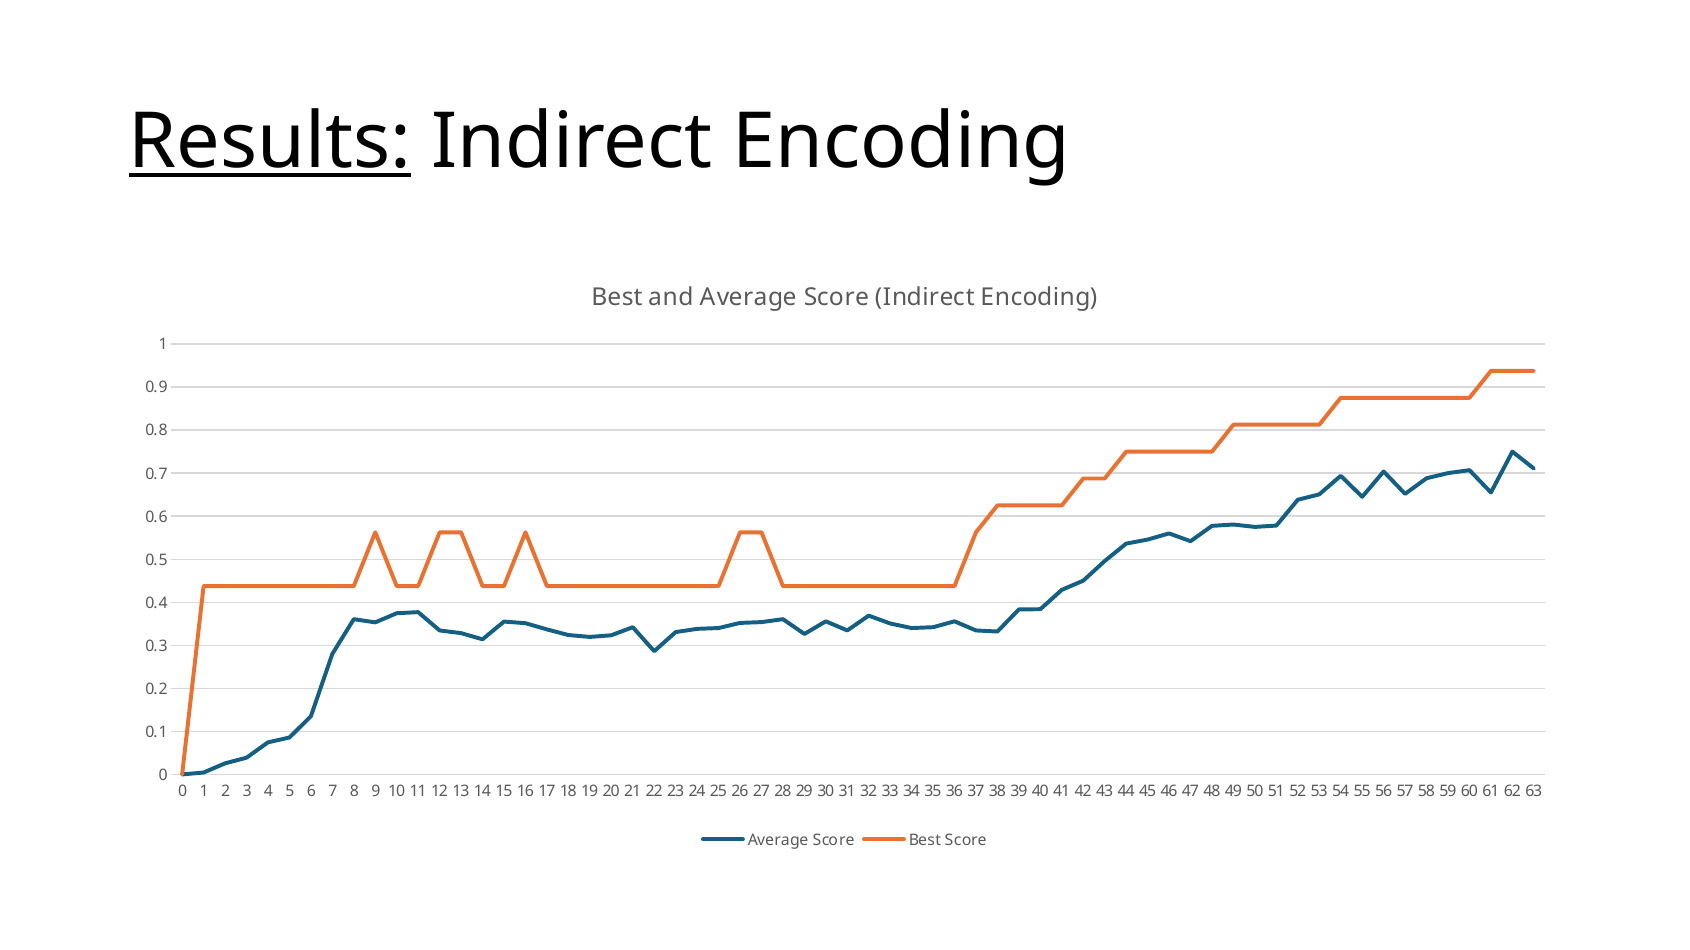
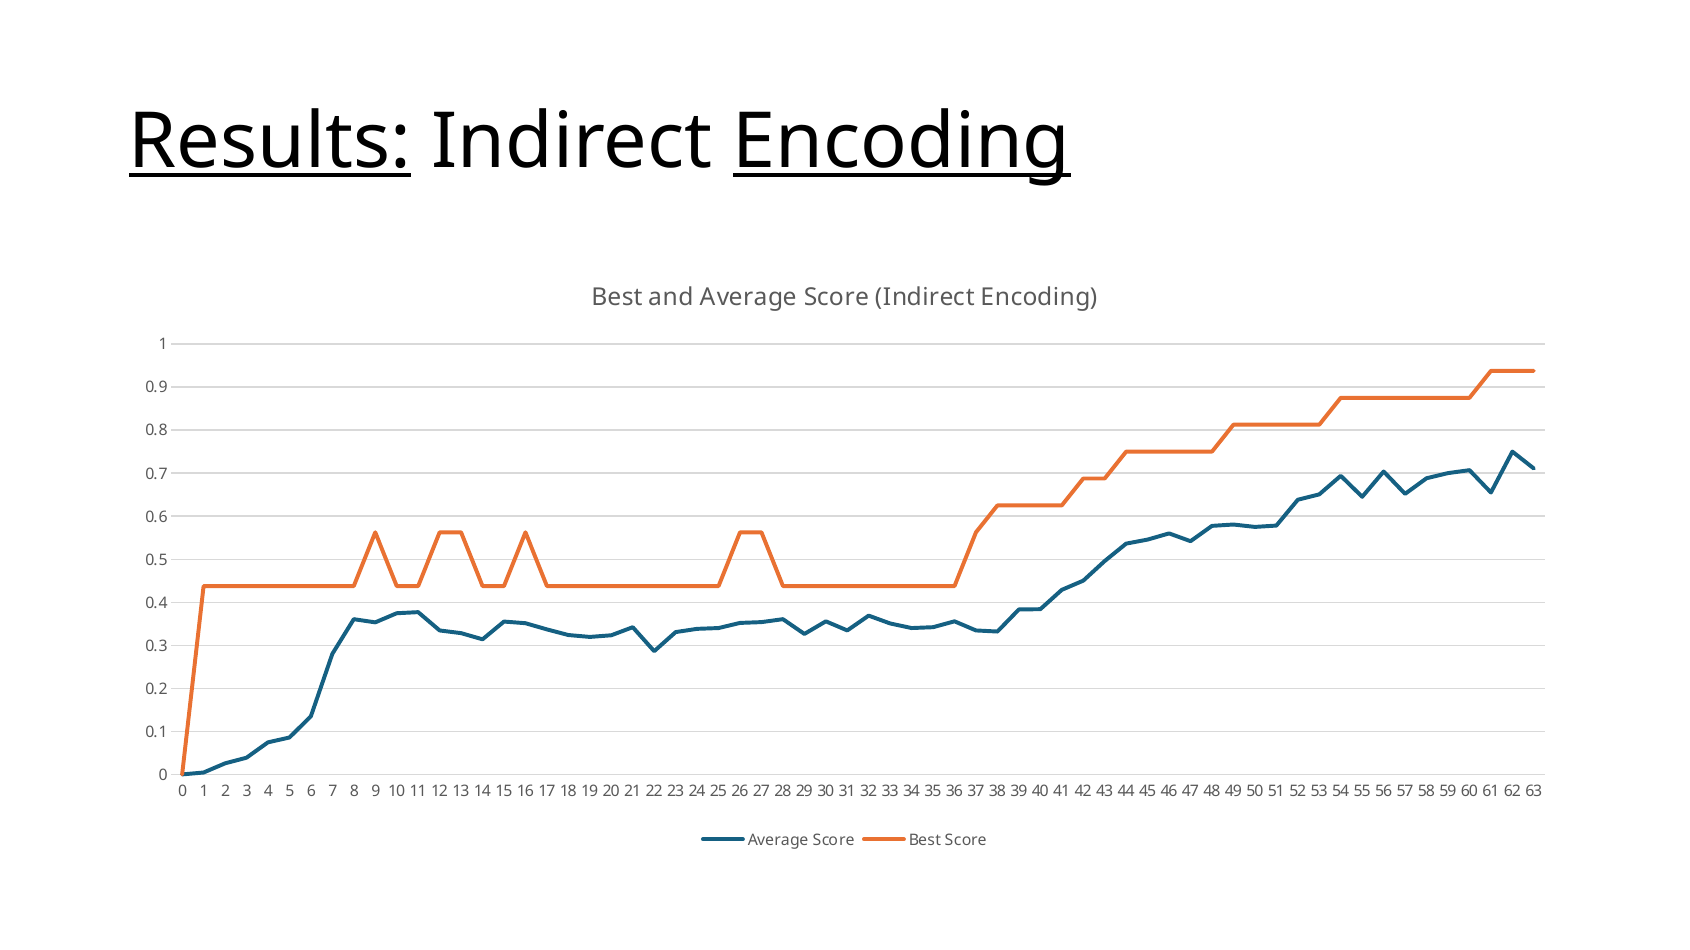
Encoding underline: none -> present (902, 142)
